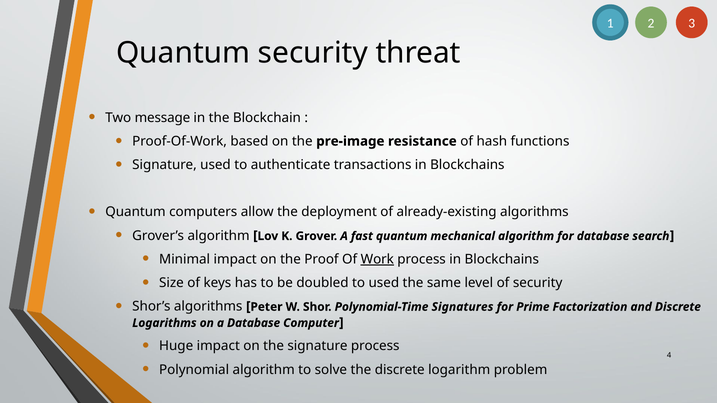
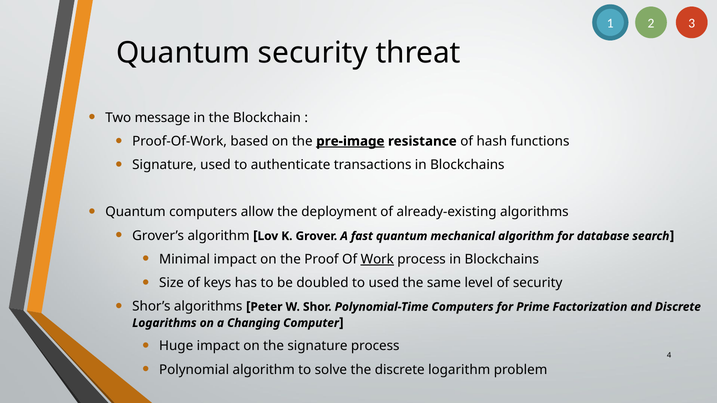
pre-image underline: none -> present (350, 141)
Polynomial-Time Signatures: Signatures -> Computers (463, 307)
a Database: Database -> Changing (254, 323)
